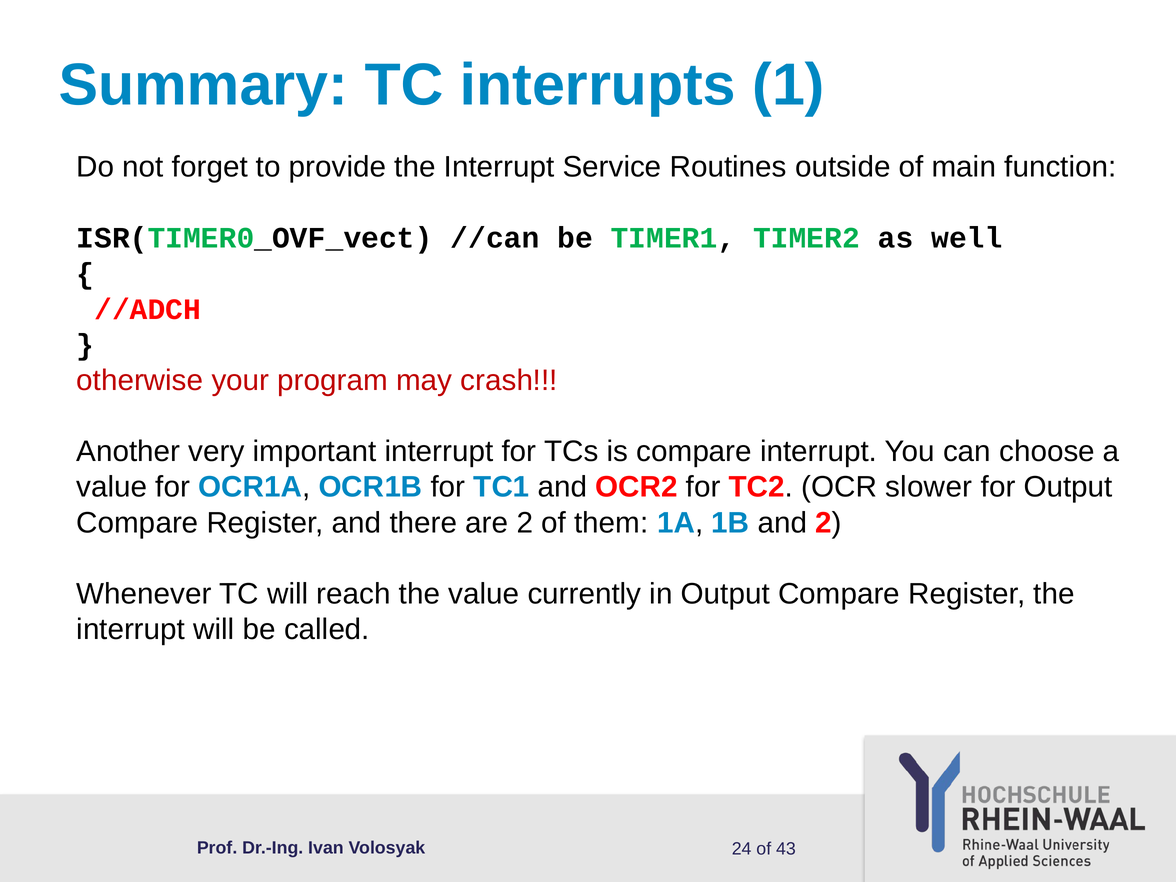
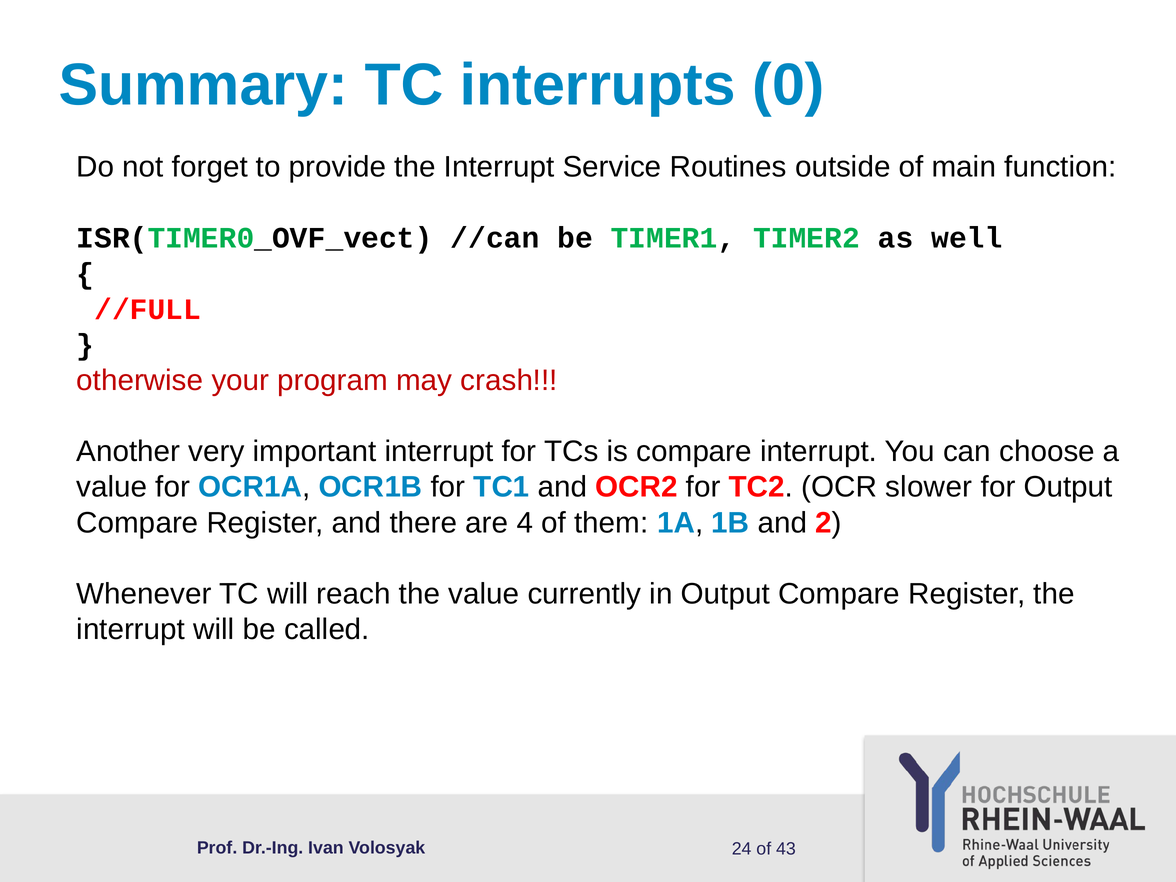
1: 1 -> 0 (789, 85)
//ADCH: //ADCH -> //FULL (148, 309)
are 2: 2 -> 4 (525, 523)
